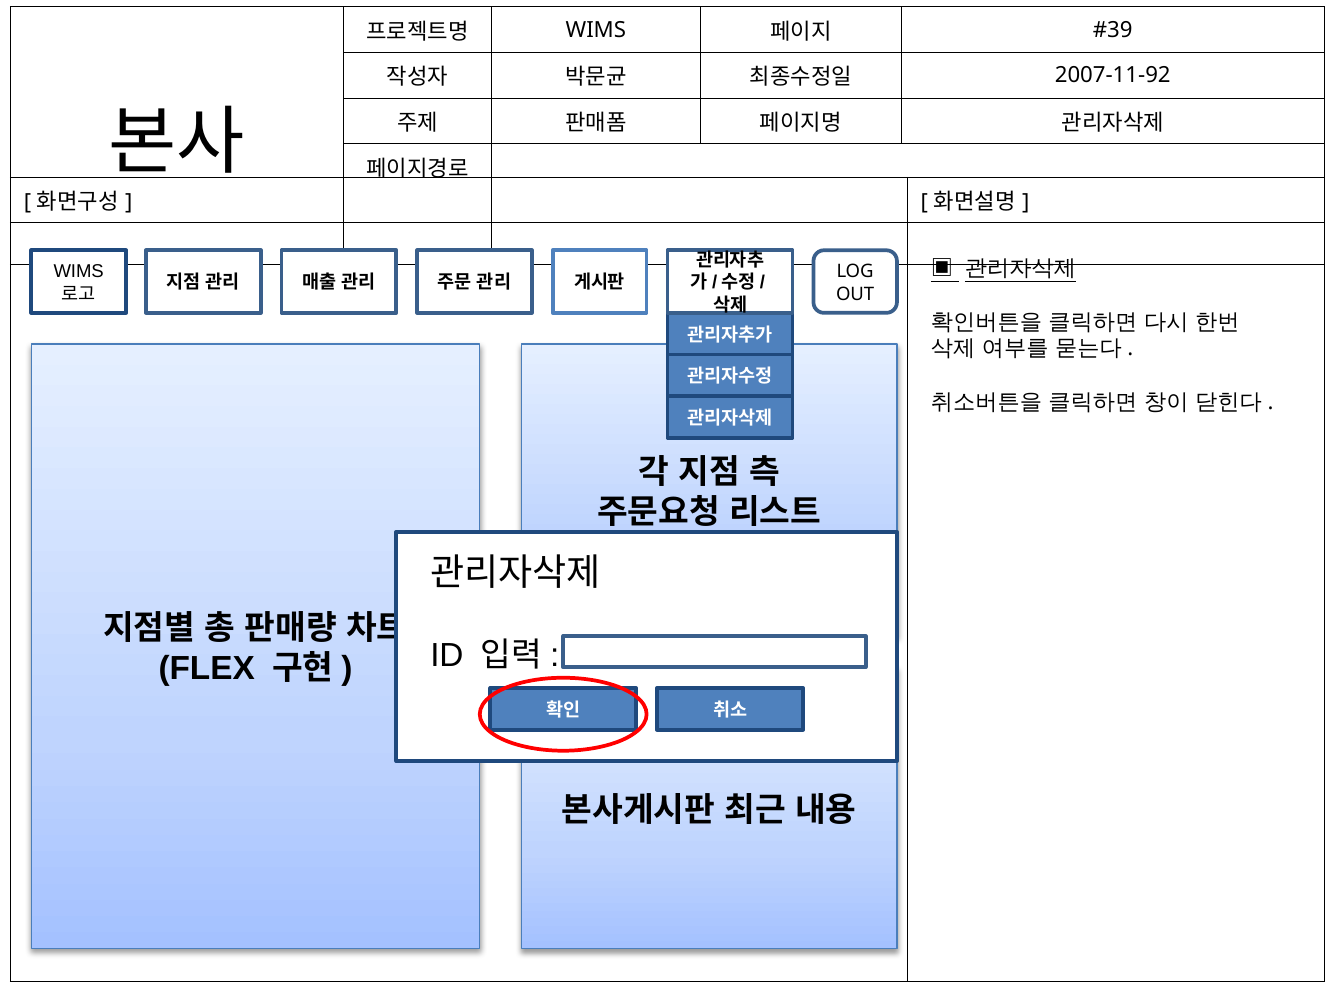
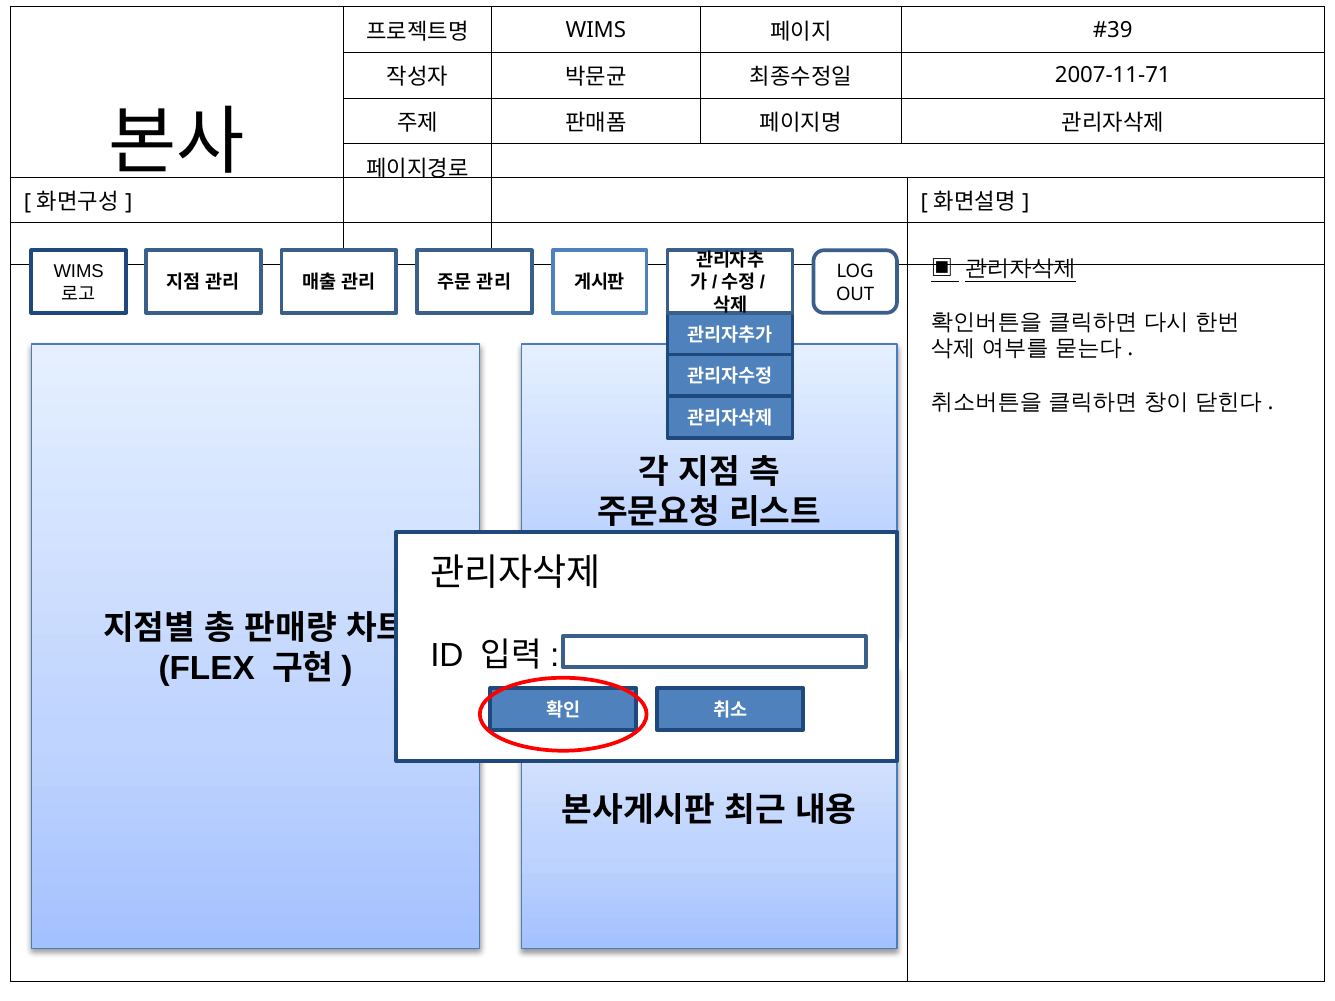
2007-11-92: 2007-11-92 -> 2007-11-71 (1113, 76)
